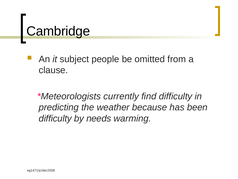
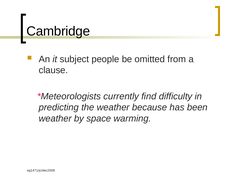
difficulty: difficulty -> weather (55, 118)
needs: needs -> space (99, 118)
